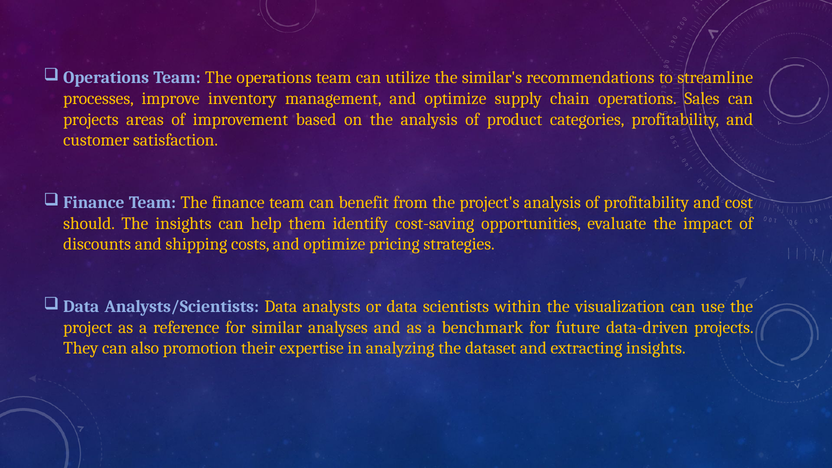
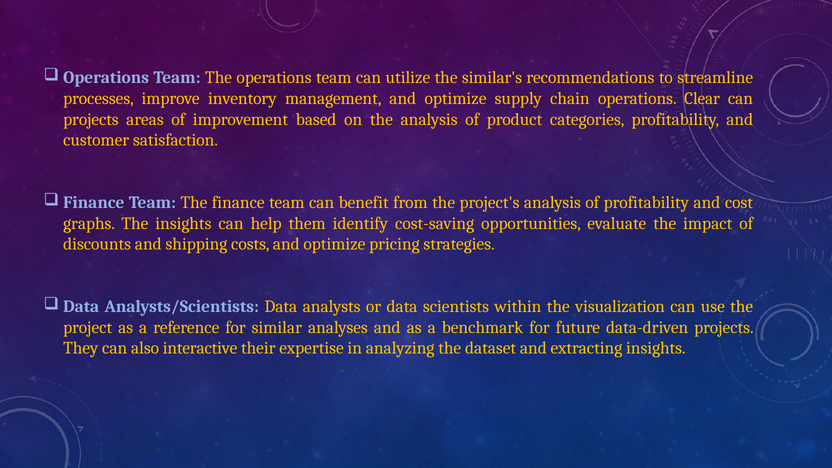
Sales: Sales -> Clear (702, 99)
should: should -> graphs (89, 223)
promotion: promotion -> interactive (200, 348)
